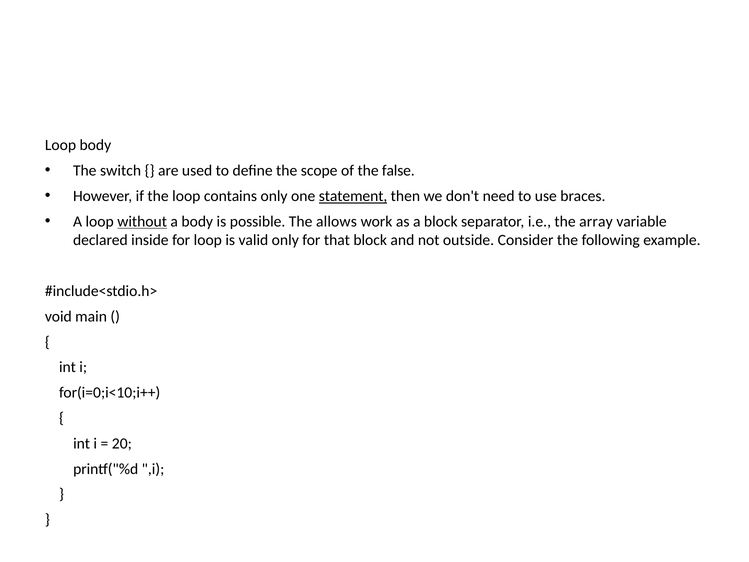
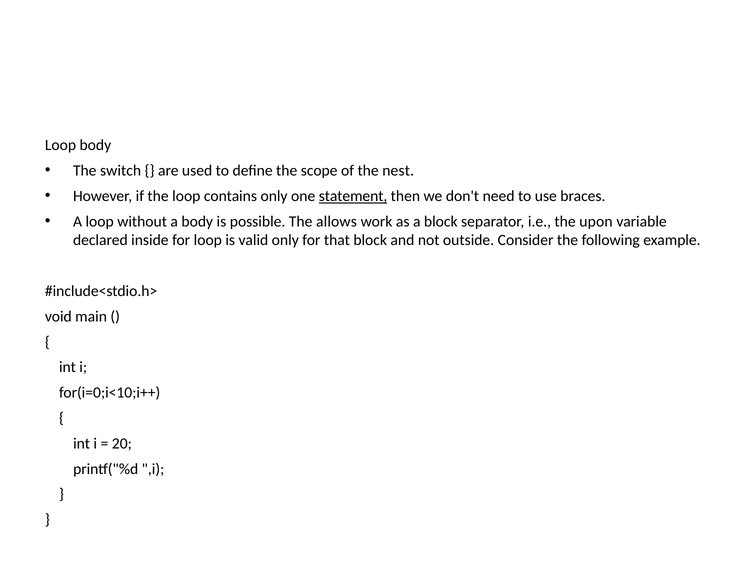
false: false -> nest (398, 171)
without underline: present -> none (142, 221)
array: array -> upon (596, 221)
